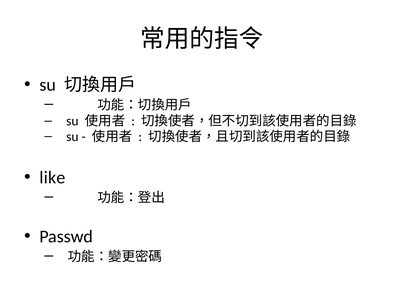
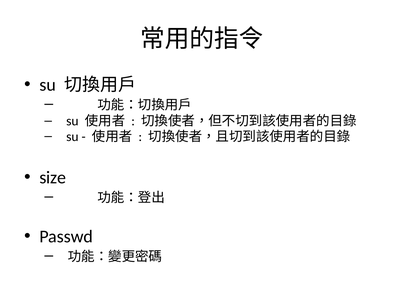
like: like -> size (53, 178)
